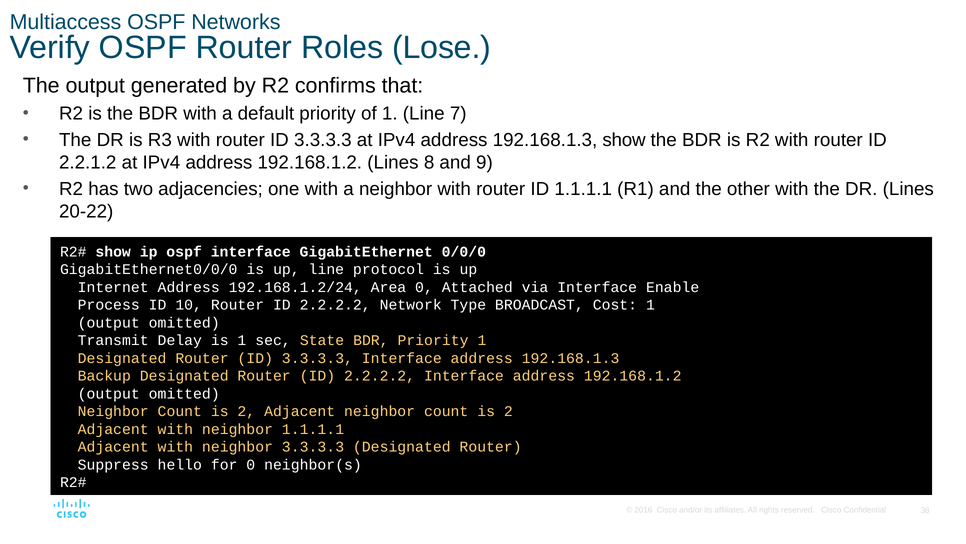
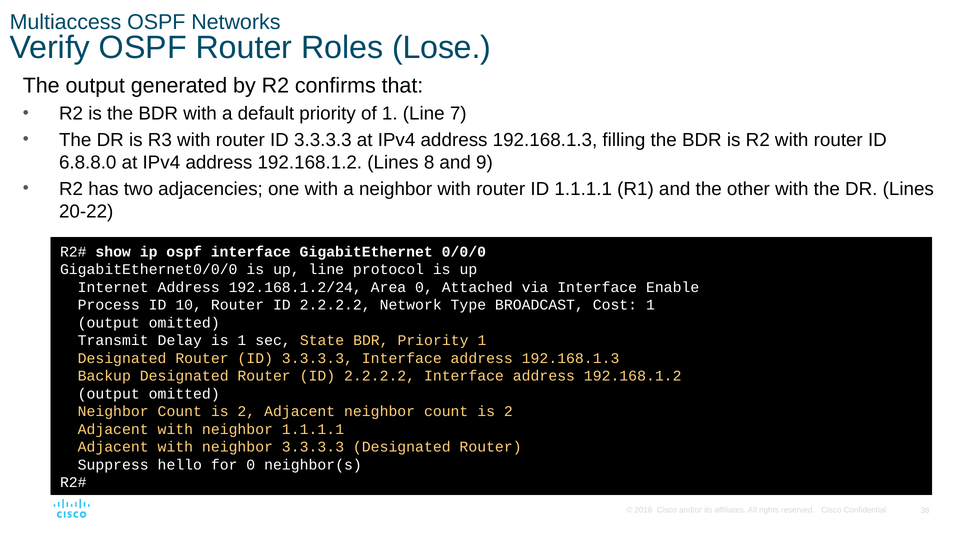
192.168.1.3 show: show -> filling (624, 140)
2.2.1.2: 2.2.1.2 -> 6.8.8.0 (88, 162)
